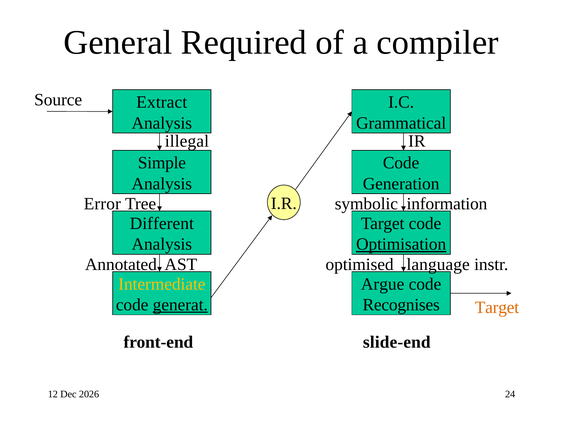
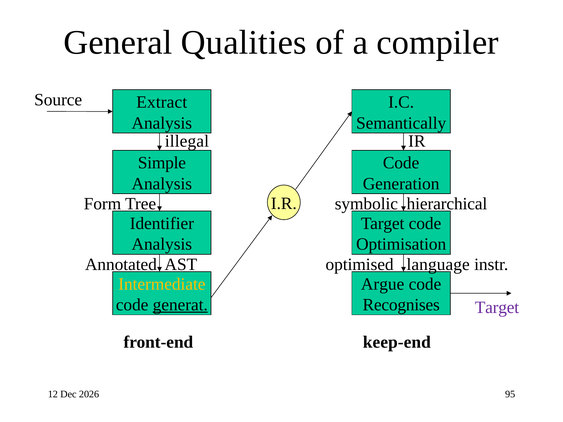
Required: Required -> Qualities (244, 42)
Grammatical: Grammatical -> Semantically (401, 123)
Error: Error -> Form (102, 204)
information: information -> hierarchical (447, 204)
Different: Different -> Identifier (162, 224)
Optimisation underline: present -> none (401, 244)
Target colour: orange -> purple (497, 308)
slide-end: slide-end -> keep-end (397, 342)
24: 24 -> 95 (510, 394)
